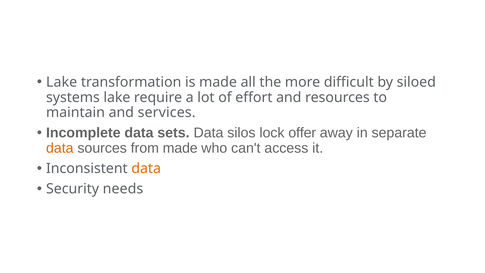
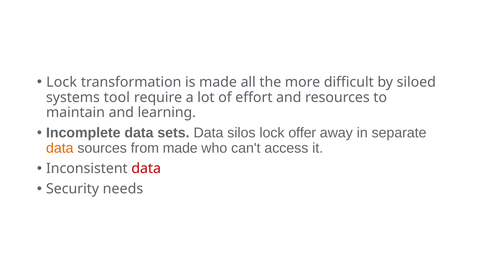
Lake: Lake -> Lock (62, 82)
systems lake: lake -> tool (117, 97)
services: services -> learning (167, 113)
data colour: orange -> red (146, 169)
